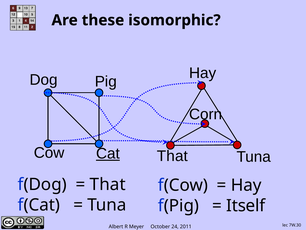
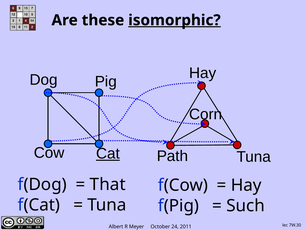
isomorphic underline: none -> present (174, 20)
Cow That: That -> Path (172, 156)
Itself: Itself -> Such (246, 205)
